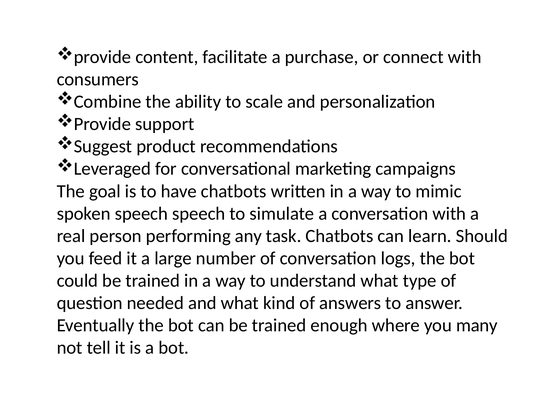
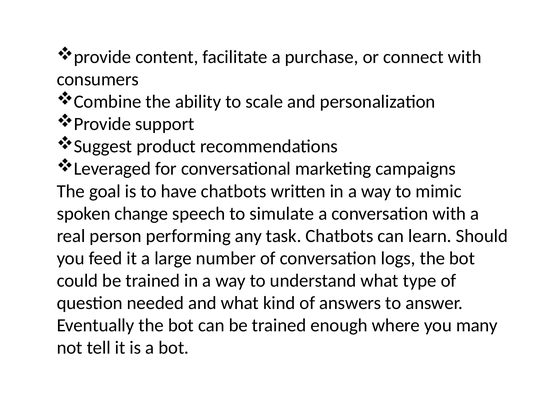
spoken speech: speech -> change (141, 214)
